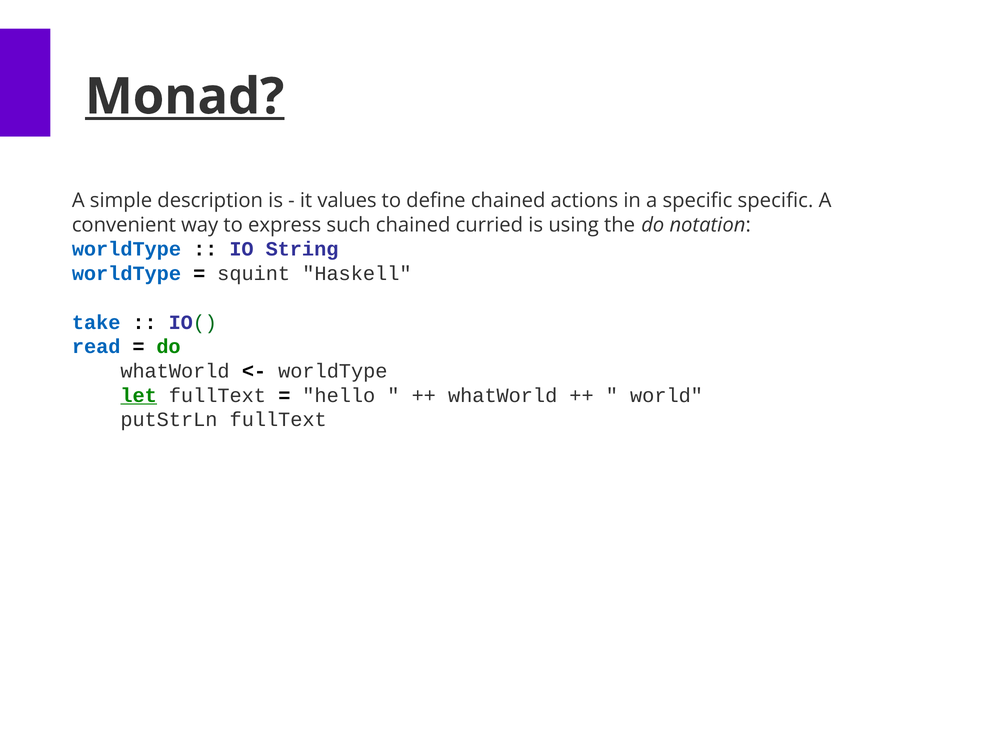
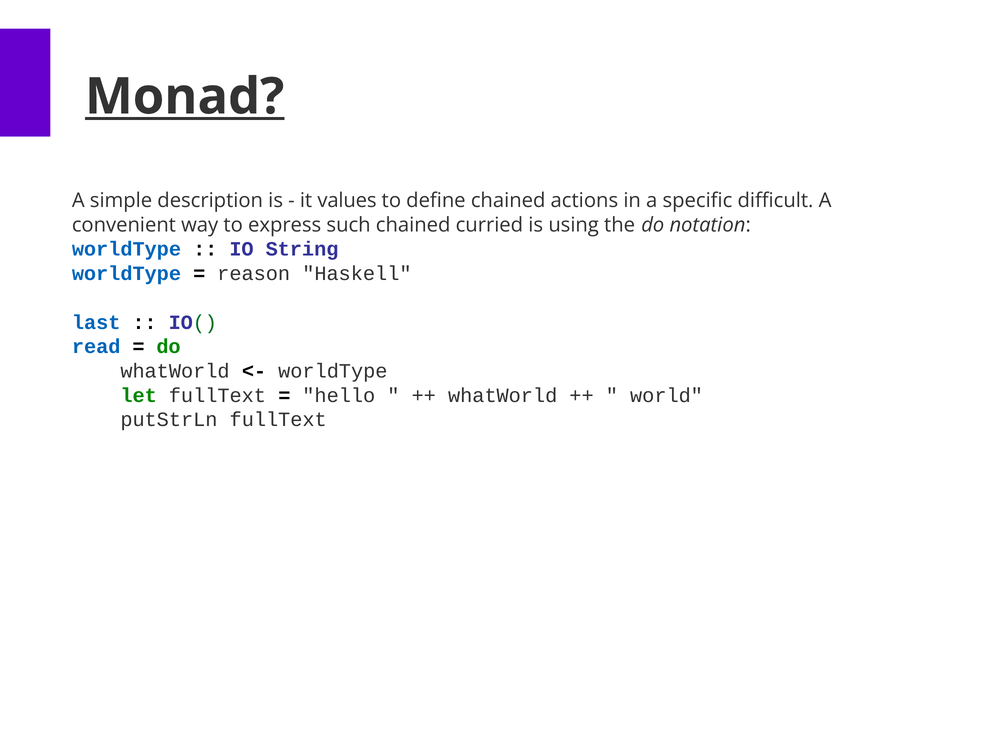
specific specific: specific -> difficult (775, 201)
squint: squint -> reason (254, 274)
take: take -> last (96, 322)
let underline: present -> none (139, 395)
